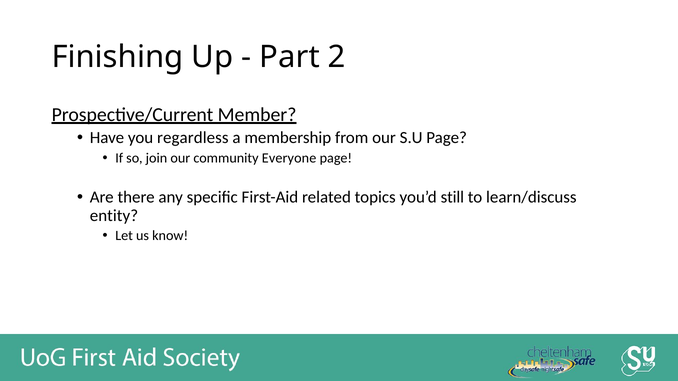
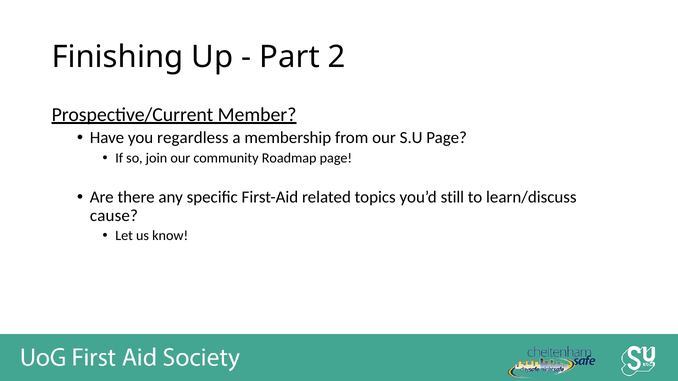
Everyone: Everyone -> Roadmap (289, 158)
entity: entity -> cause (114, 216)
